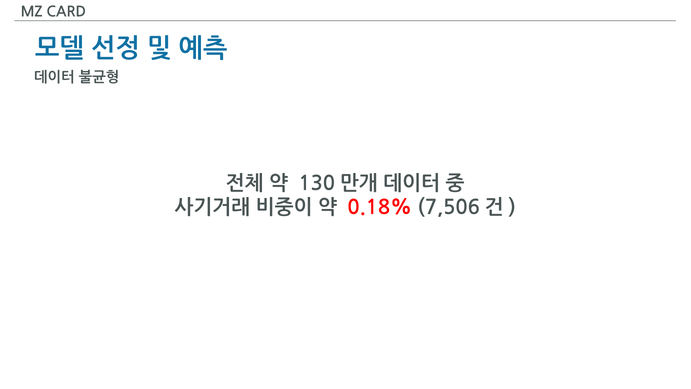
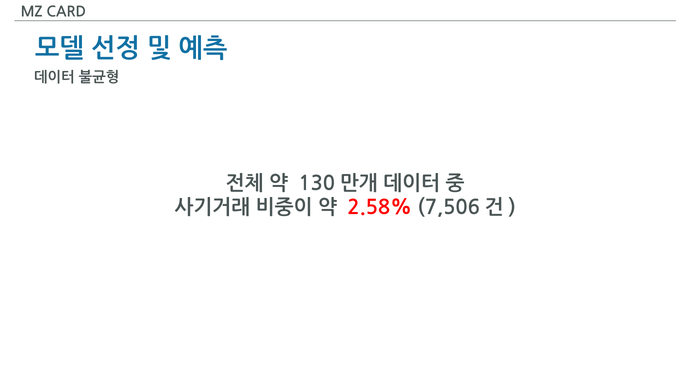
0.18%: 0.18% -> 2.58% (380, 208)
